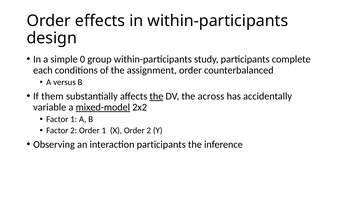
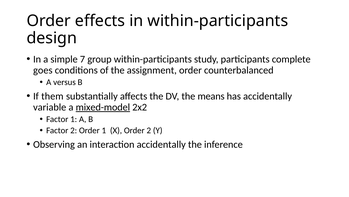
0: 0 -> 7 (82, 59)
each: each -> goes (43, 70)
the underline: present -> none (156, 96)
across: across -> means (211, 96)
interaction participants: participants -> accidentally (161, 144)
